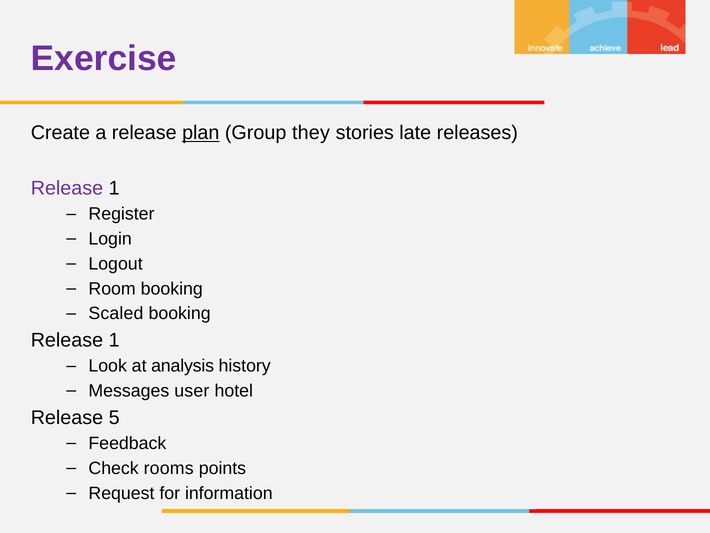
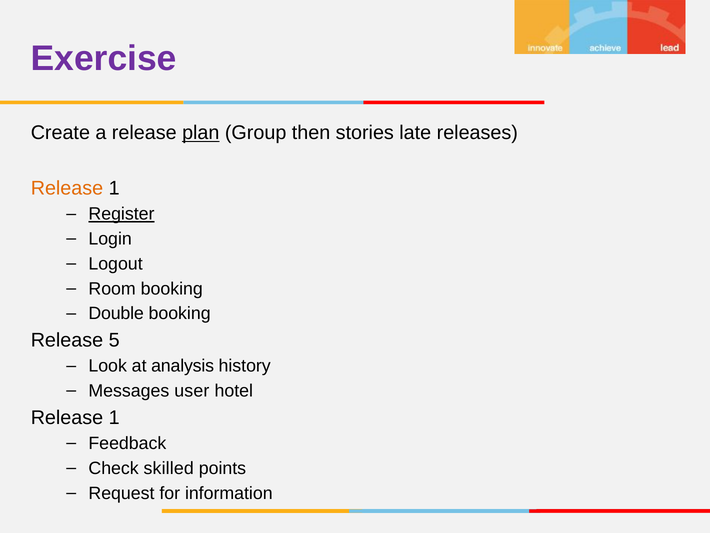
they: they -> then (311, 133)
Release colour: purple -> orange (67, 188)
Register underline: none -> present (121, 214)
Scaled: Scaled -> Double (116, 313)
1: 1 -> 5 (114, 340)
5: 5 -> 1 (114, 417)
rooms: rooms -> skilled (169, 468)
